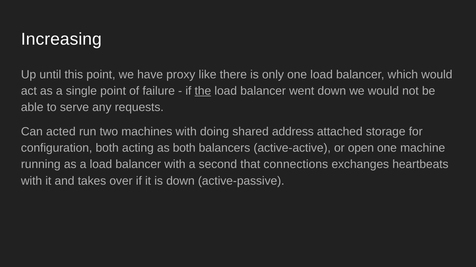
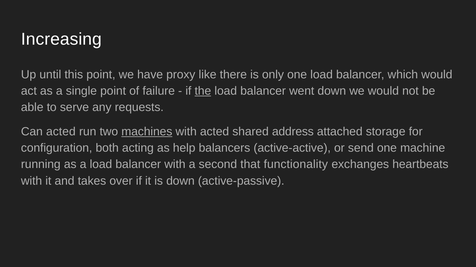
machines underline: none -> present (147, 132)
with doing: doing -> acted (215, 132)
as both: both -> help (184, 148)
open: open -> send (361, 148)
connections: connections -> functionality (296, 165)
